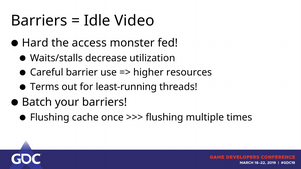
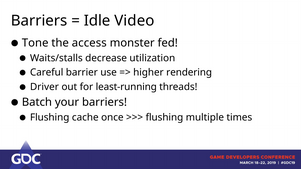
Hard: Hard -> Tone (35, 43)
resources: resources -> rendering (189, 73)
Terms: Terms -> Driver (44, 87)
